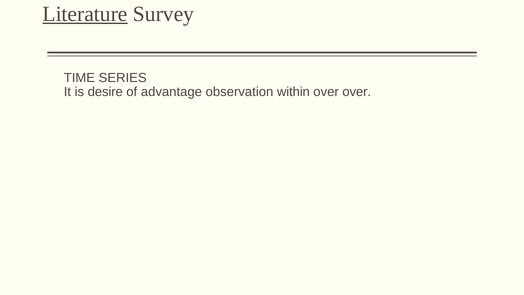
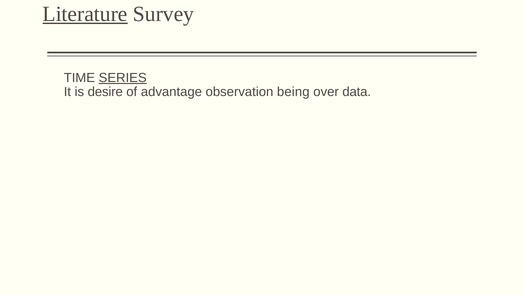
SERIES underline: none -> present (123, 78)
within: within -> being (293, 92)
over over: over -> data (357, 92)
